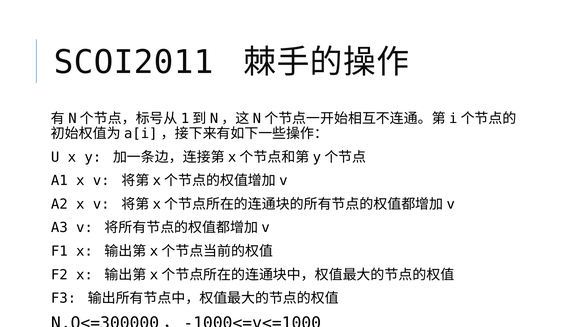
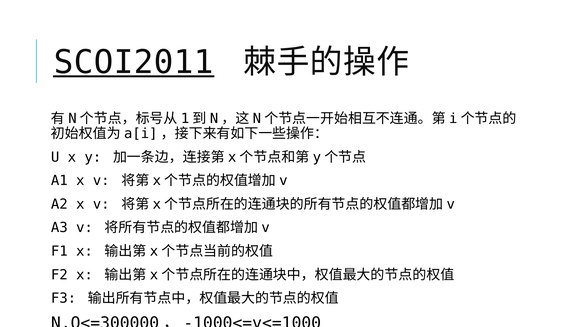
SCOI2011 underline: none -> present (134, 62)
